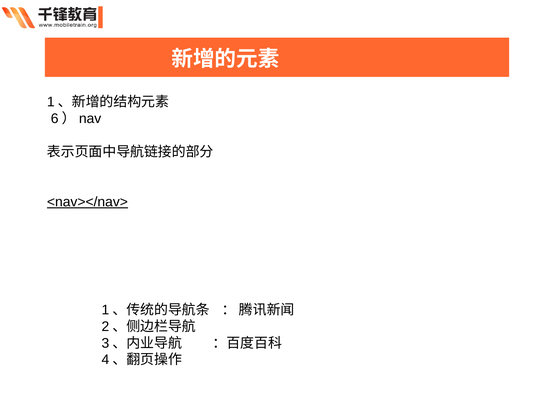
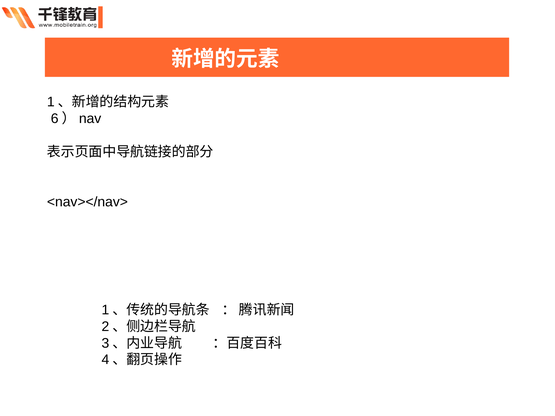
<nav></nav> underline: present -> none (87, 202)
